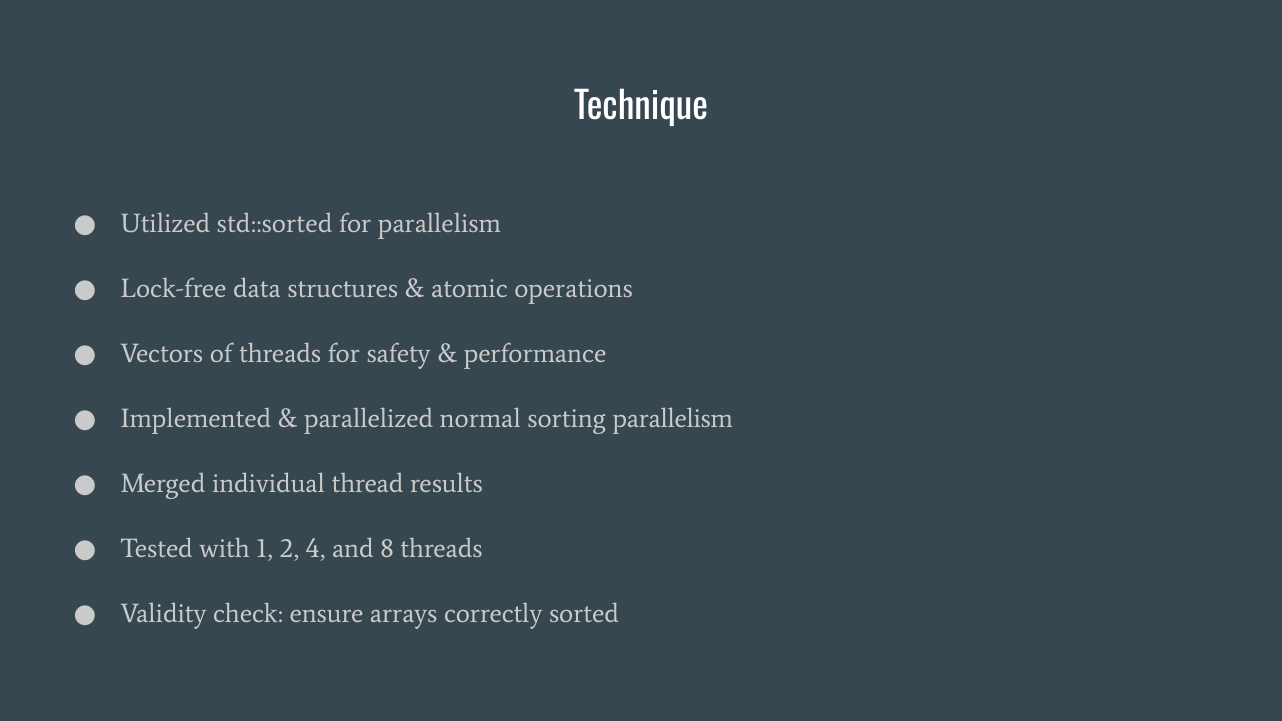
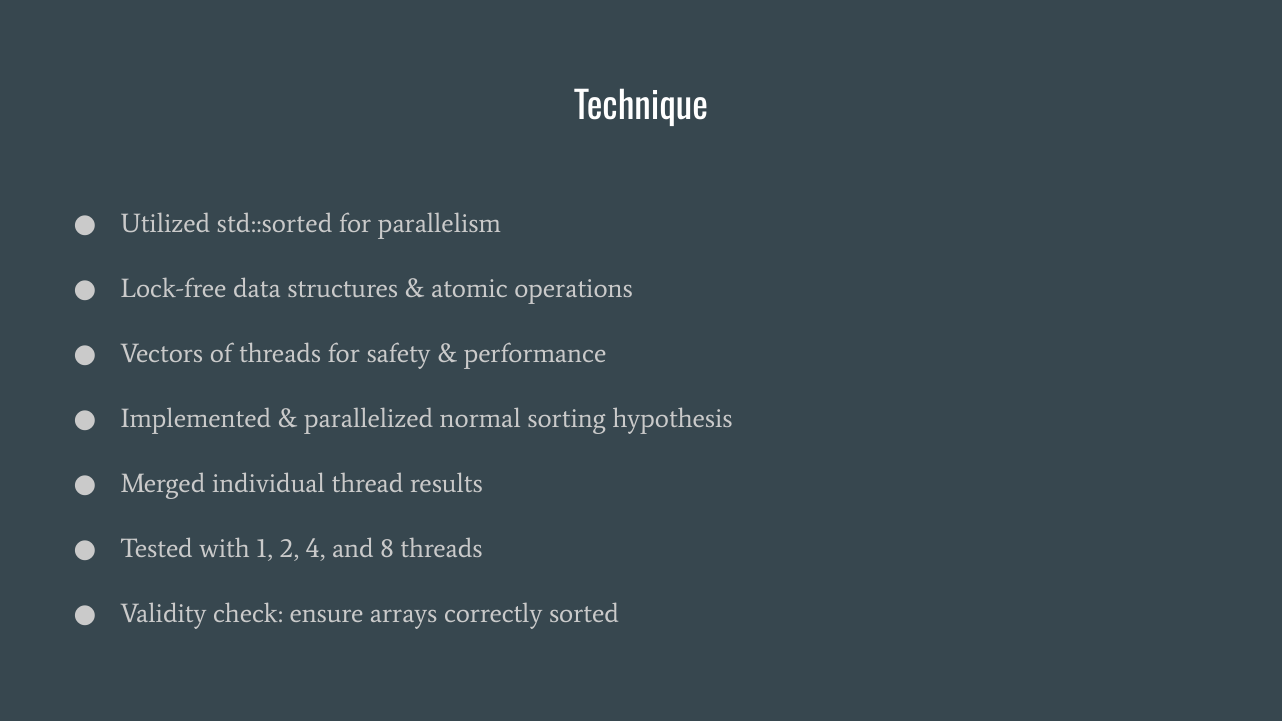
sorting parallelism: parallelism -> hypothesis (673, 419)
